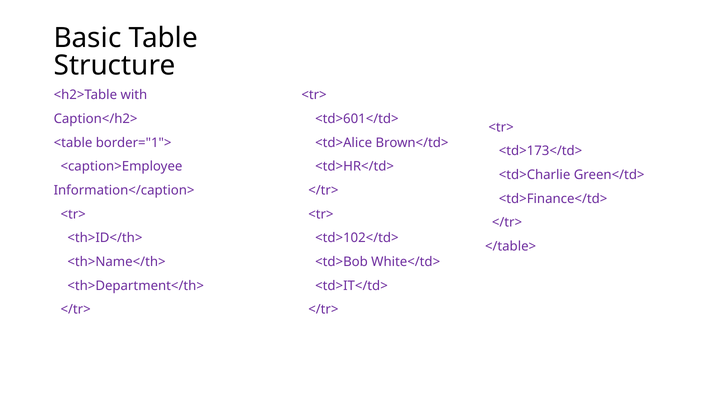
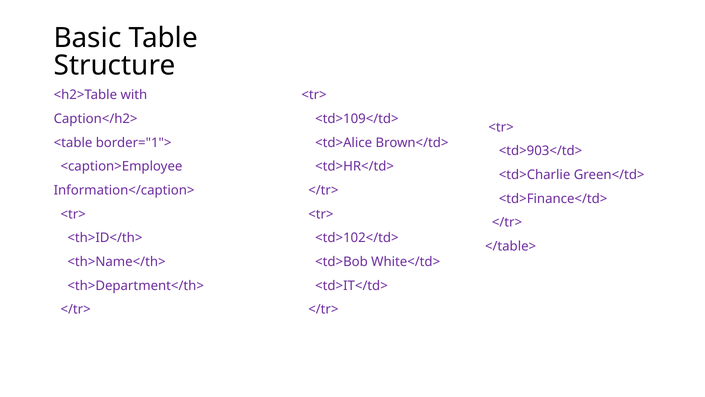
<td>601</td>: <td>601</td> -> <td>109</td> (357, 119)
<td>173</td>: <td>173</td> -> <td>903</td> (541, 151)
